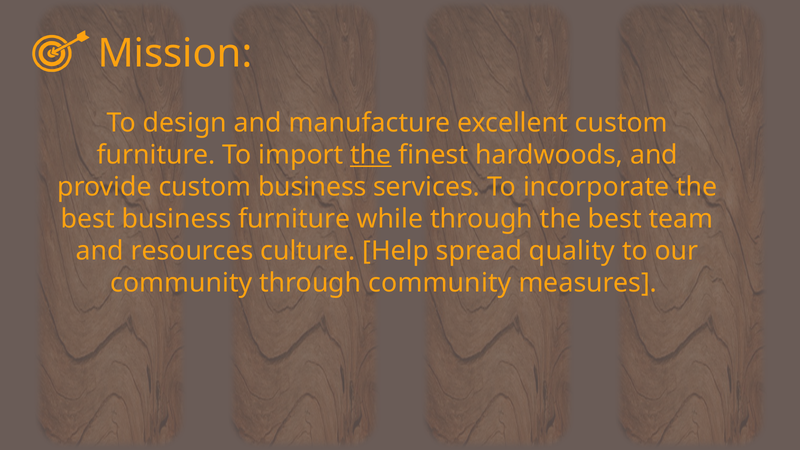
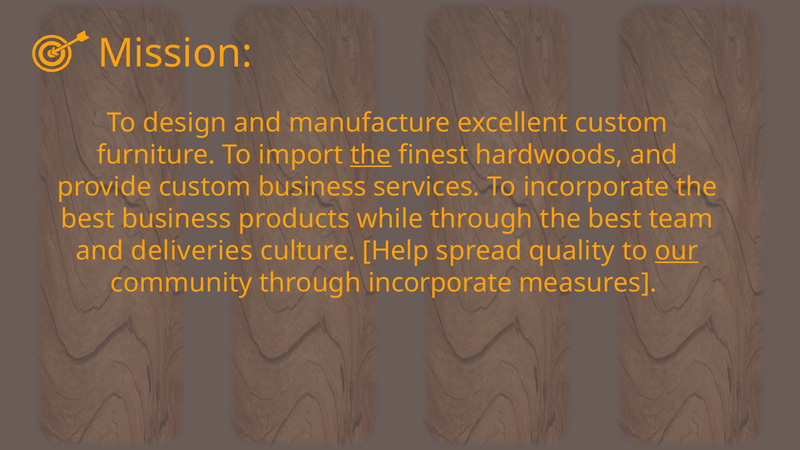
business furniture: furniture -> products (294, 219)
resources: resources -> deliveries (192, 251)
our underline: none -> present (677, 251)
through community: community -> incorporate (440, 283)
